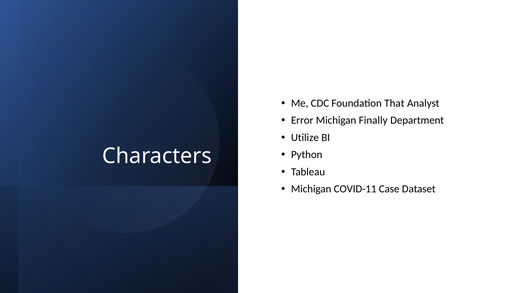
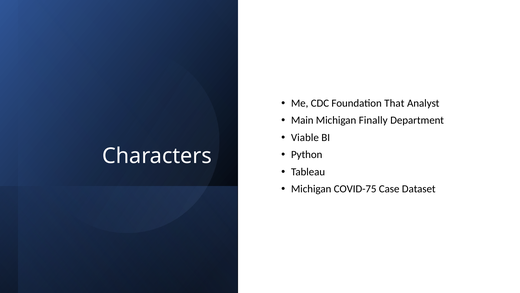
Error: Error -> Main (302, 120)
Utilize: Utilize -> Viable (305, 137)
COVID-11: COVID-11 -> COVID-75 (355, 189)
